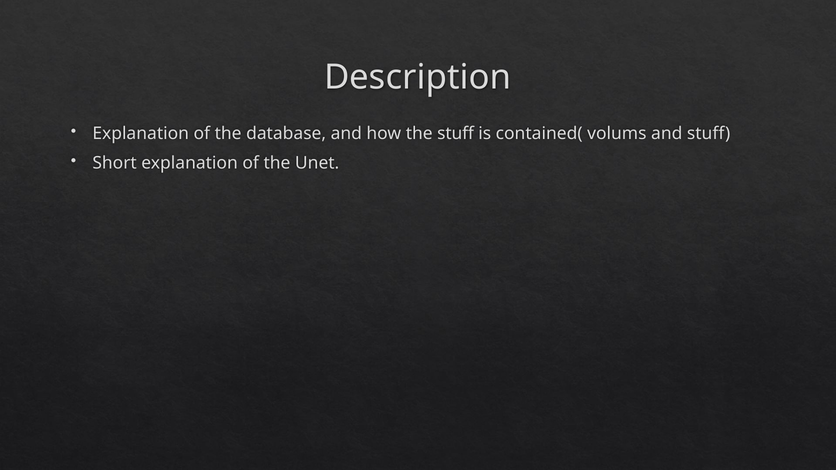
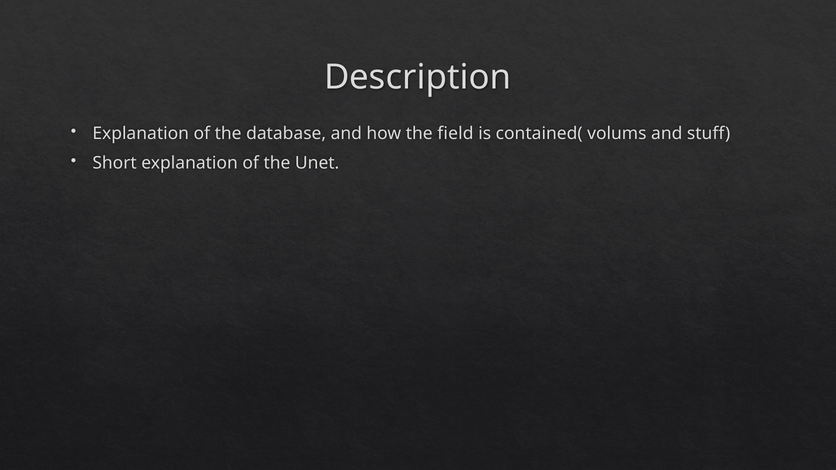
the stuff: stuff -> field (455, 134)
